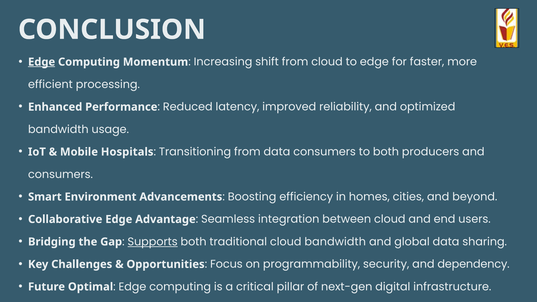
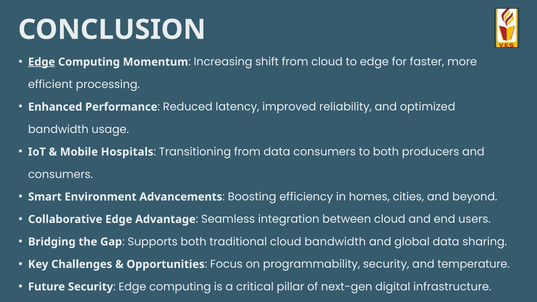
Supports underline: present -> none (153, 242)
dependency: dependency -> temperature (474, 264)
Future Optimal: Optimal -> Security (91, 287)
